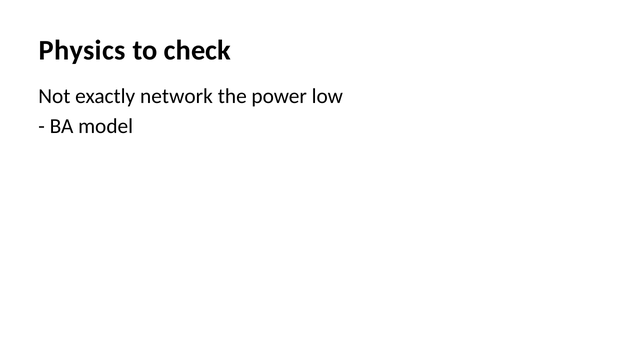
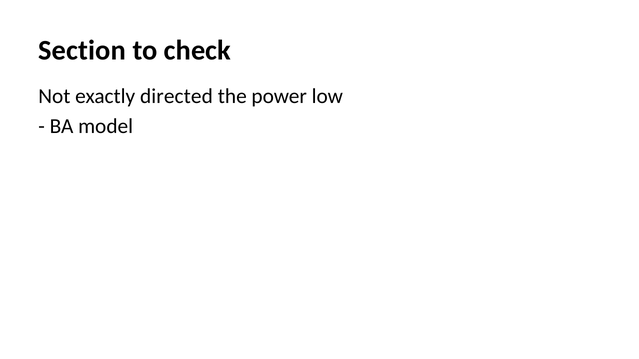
Physics: Physics -> Section (82, 50)
network: network -> directed (176, 96)
